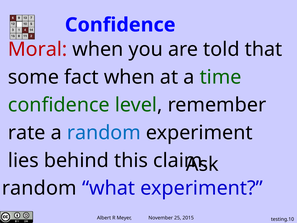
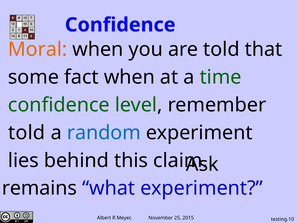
Moral colour: red -> orange (38, 49)
rate: rate -> told (27, 133)
random: random -> remains (39, 188)
